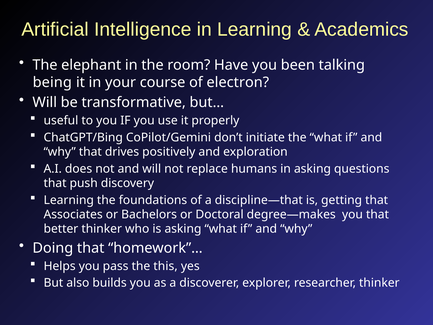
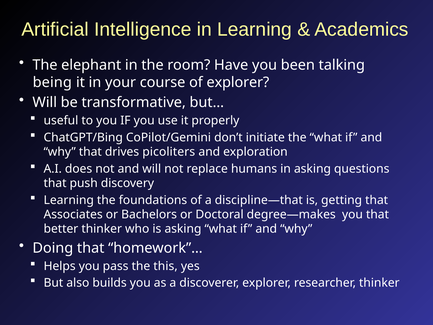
of electron: electron -> explorer (238, 82)
positively: positively -> picoliters (169, 152)
